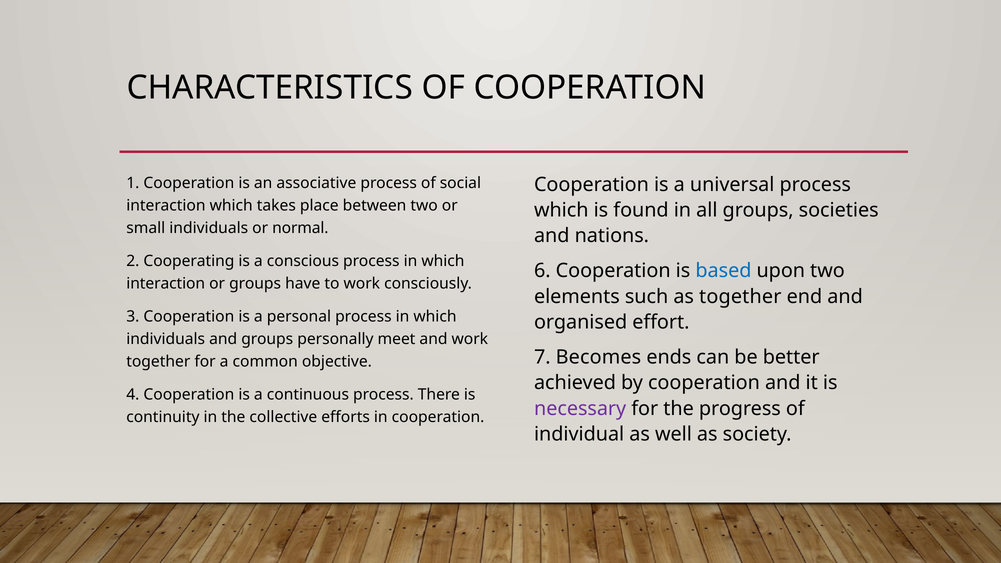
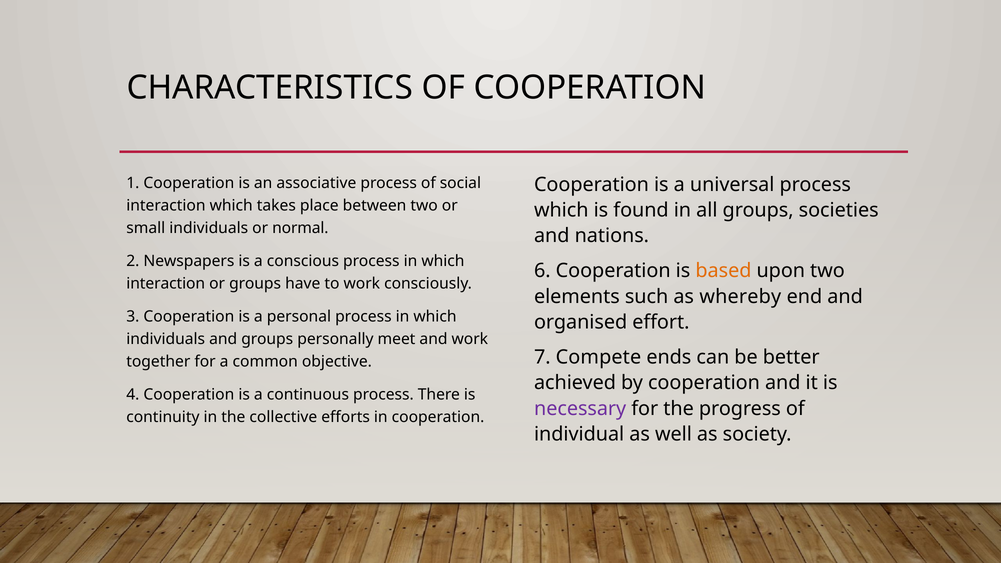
Cooperating: Cooperating -> Newspapers (189, 261)
based colour: blue -> orange (723, 271)
as together: together -> whereby (740, 297)
Becomes: Becomes -> Compete (598, 357)
